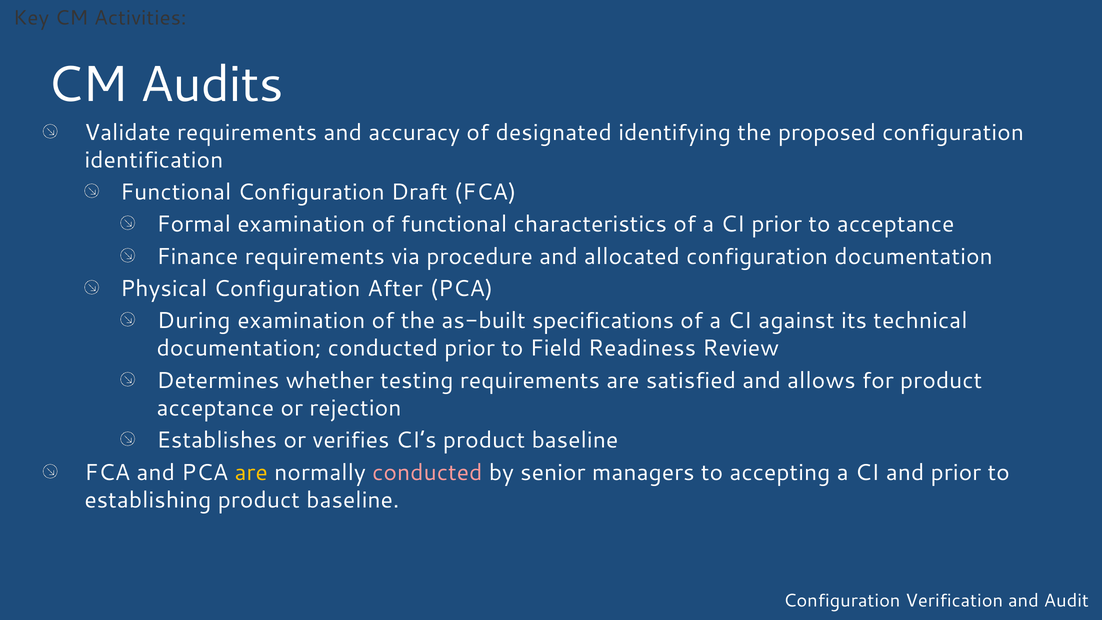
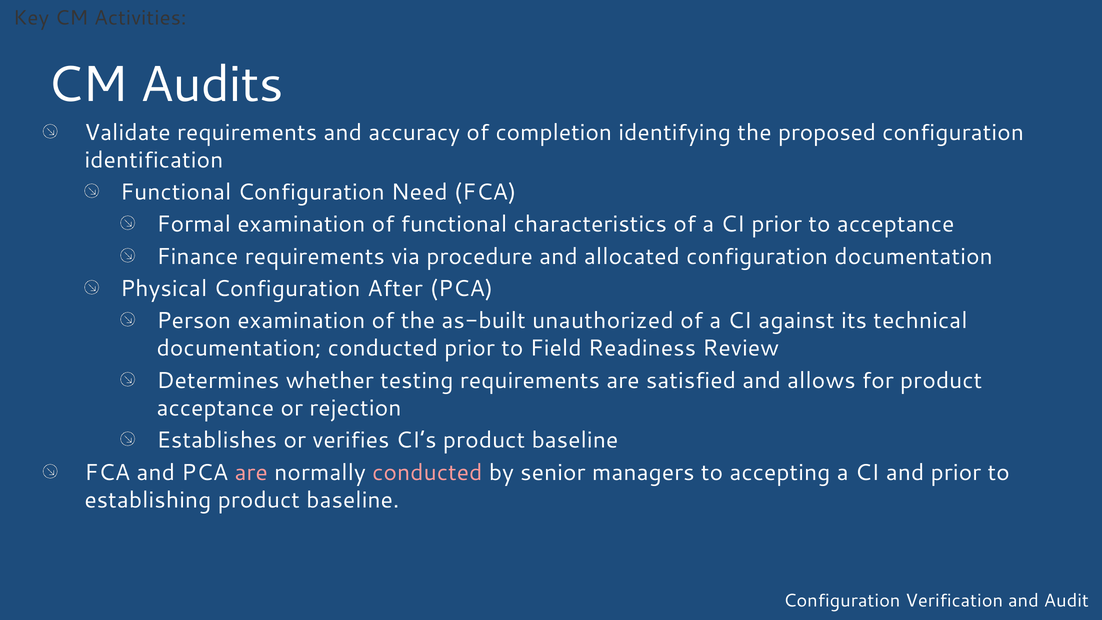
designated: designated -> completion (554, 133)
Draft: Draft -> Need (419, 192)
During: During -> Person (194, 321)
specifications: specifications -> unauthorized (603, 321)
are colour: yellow -> pink (251, 472)
